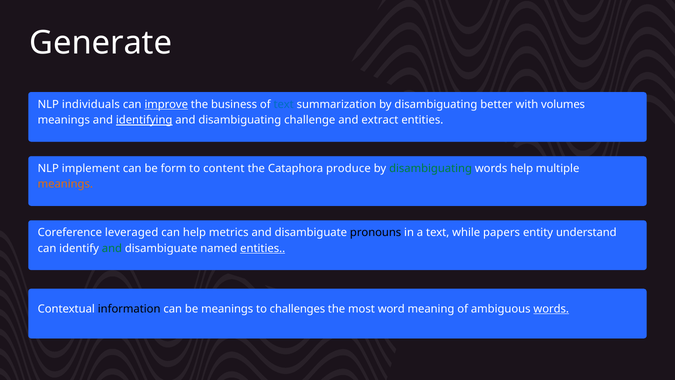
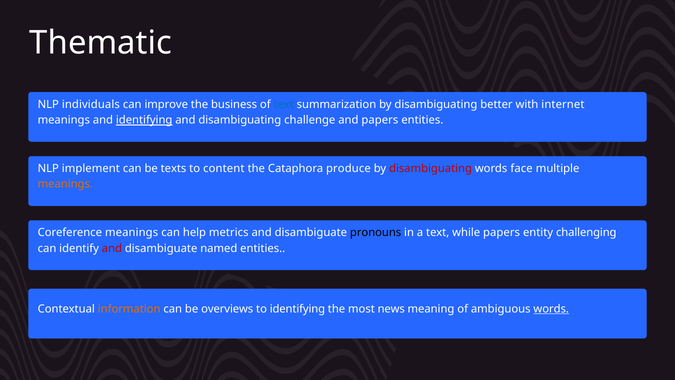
Generate: Generate -> Thematic (101, 43)
improve underline: present -> none (166, 104)
volumes: volumes -> internet (563, 104)
and extract: extract -> papers (380, 120)
form: form -> texts (174, 168)
disambiguating colour: green -> red (431, 168)
words help: help -> face (522, 168)
Coreference leveraged: leveraged -> meanings (132, 232)
understand: understand -> challenging (586, 232)
and colour: green -> red (112, 248)
entities underline: present -> none (263, 248)
information colour: black -> orange (129, 309)
be meanings: meanings -> overviews (227, 309)
to challenges: challenges -> identifying (297, 309)
word: word -> news (391, 309)
